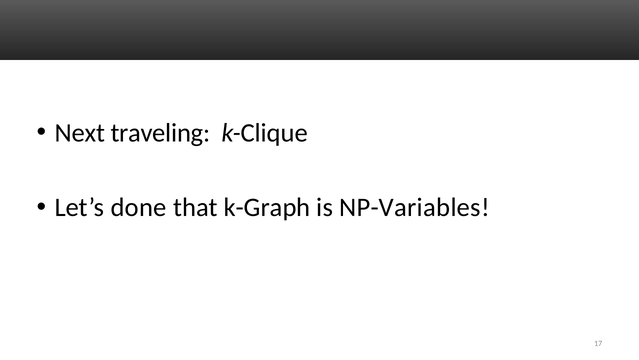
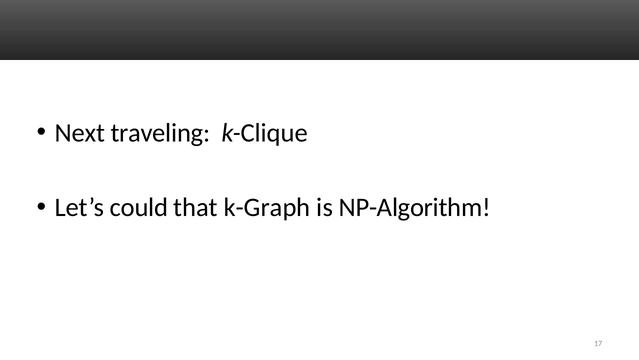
done: done -> could (139, 207)
NP-Variables: NP-Variables -> NP-Algorithm (415, 207)
